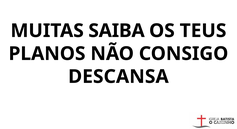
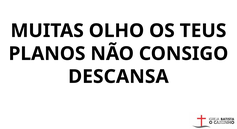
SAIBA: SAIBA -> OLHO (116, 31)
